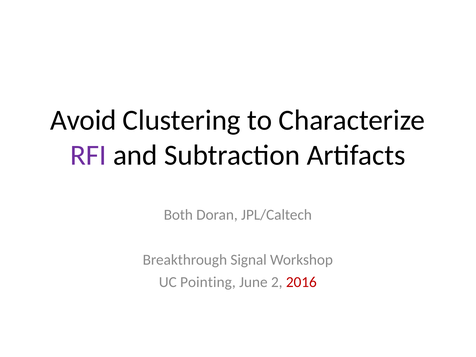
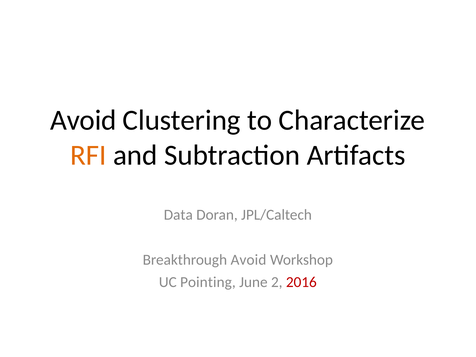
RFI colour: purple -> orange (88, 155)
Both: Both -> Data (178, 215)
Breakthrough Signal: Signal -> Avoid (248, 260)
